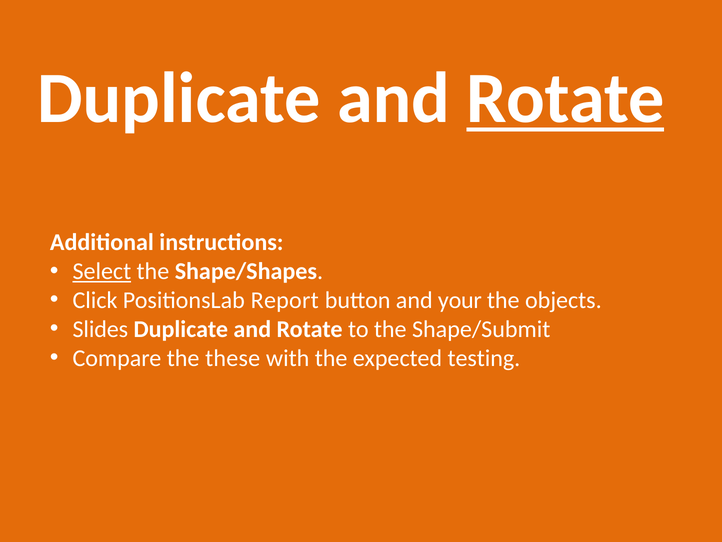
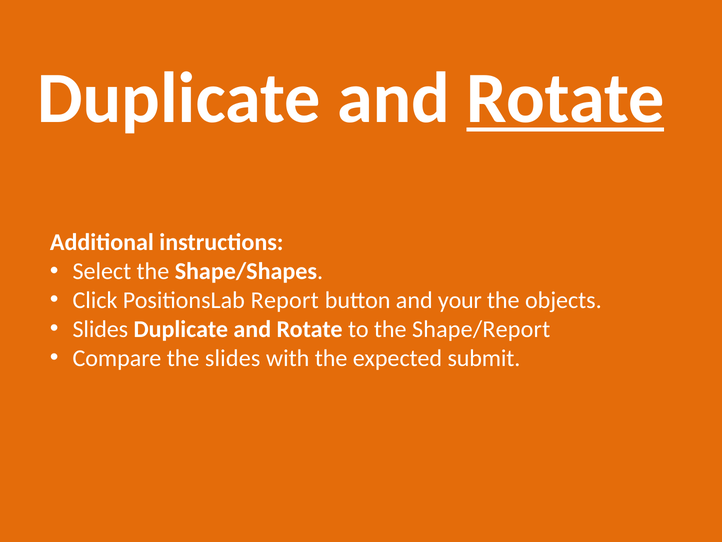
Select underline: present -> none (102, 271)
Shape/Submit: Shape/Submit -> Shape/Report (481, 329)
the these: these -> slides (233, 358)
testing: testing -> submit (484, 358)
